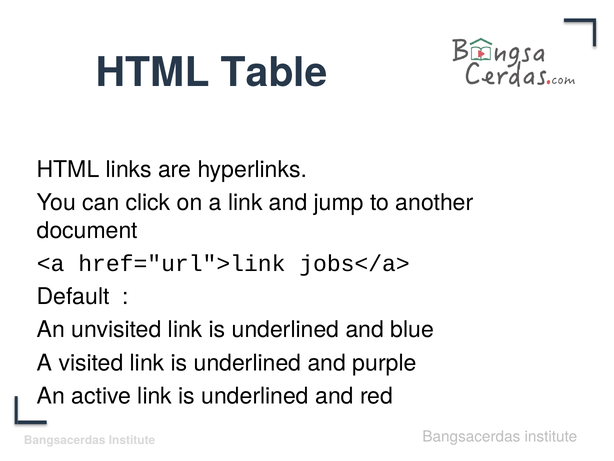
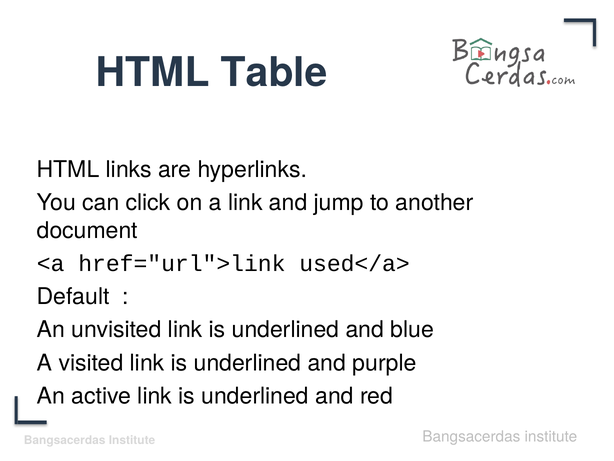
jobs</a>: jobs</a> -> used</a> (355, 263)
